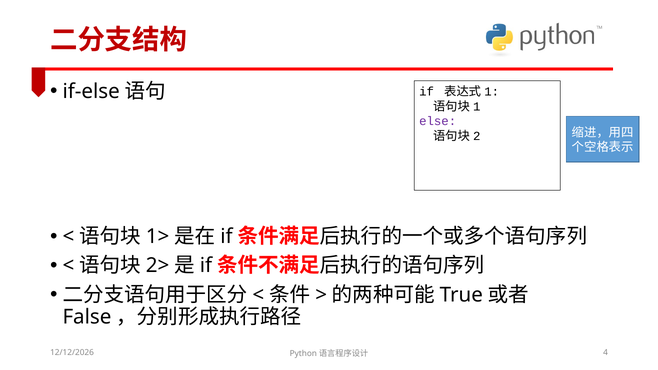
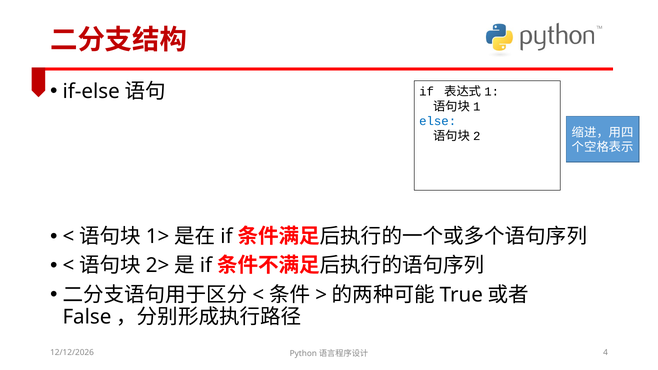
else colour: purple -> blue (438, 121)
